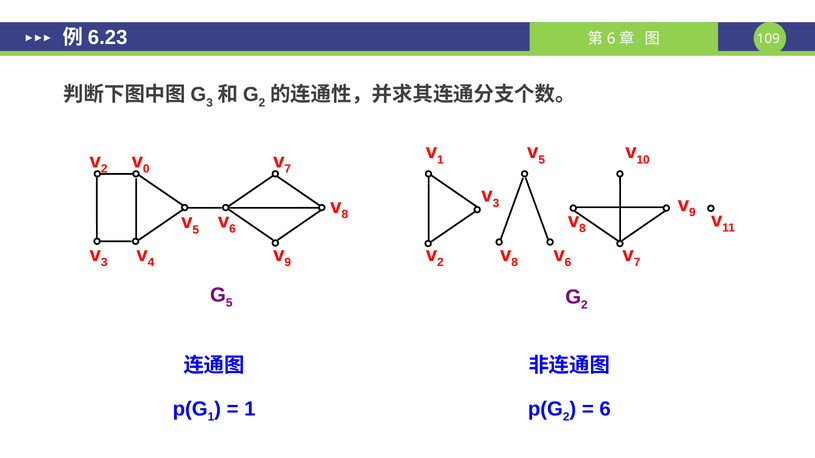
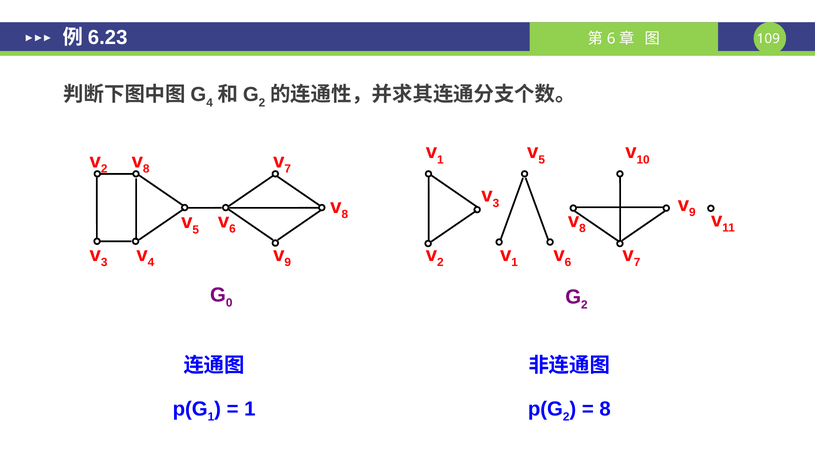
3: 3 -> 4 (210, 103)
0: 0 -> 8 (146, 169)
8: 8 -> 1 (515, 263)
5: 5 -> 0 (229, 303)
6: 6 -> 8 (605, 409)
